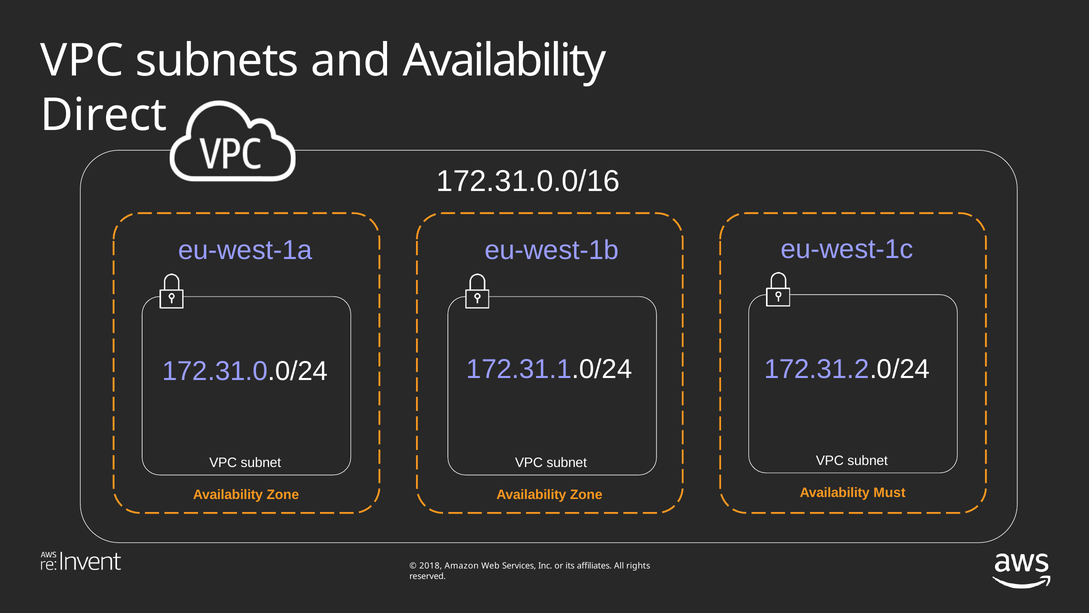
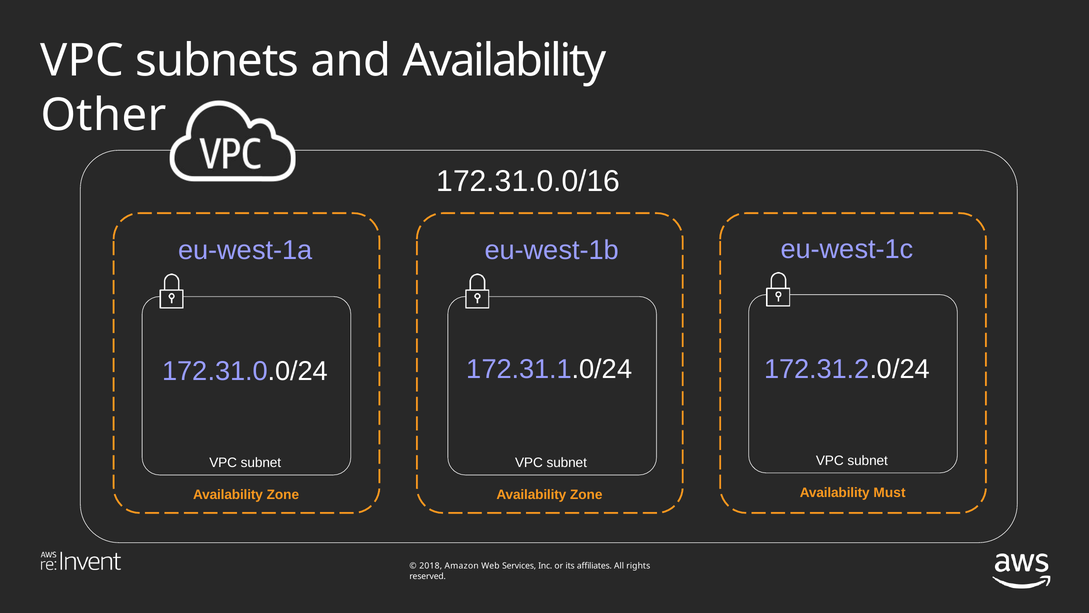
Direct: Direct -> Other (104, 115)
